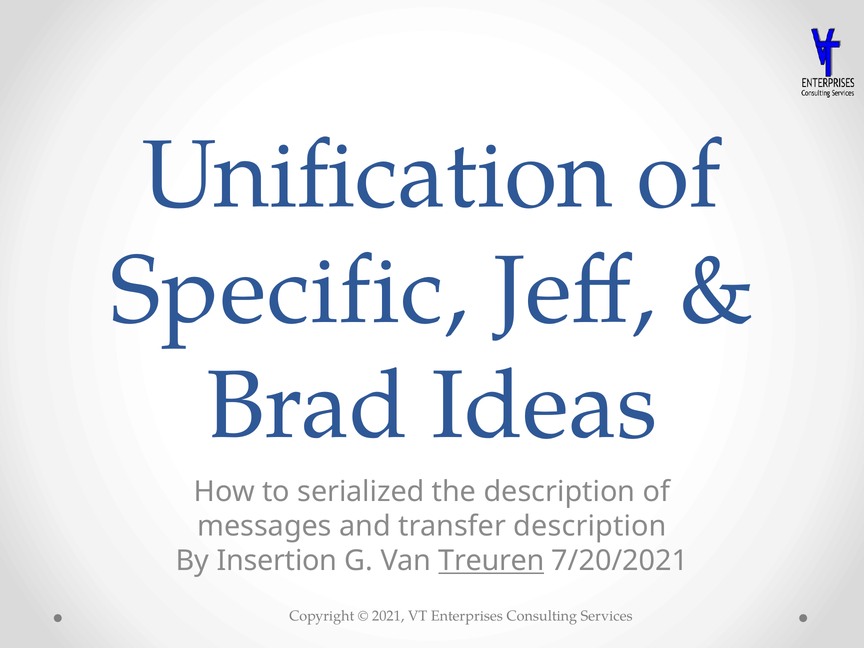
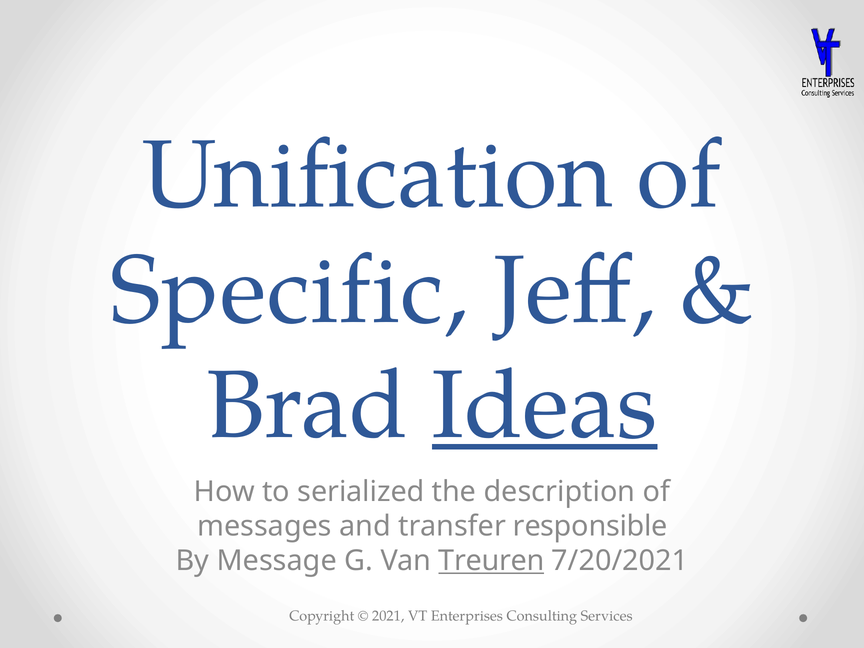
Ideas underline: none -> present (545, 406)
transfer description: description -> responsible (590, 526)
Insertion: Insertion -> Message (277, 561)
